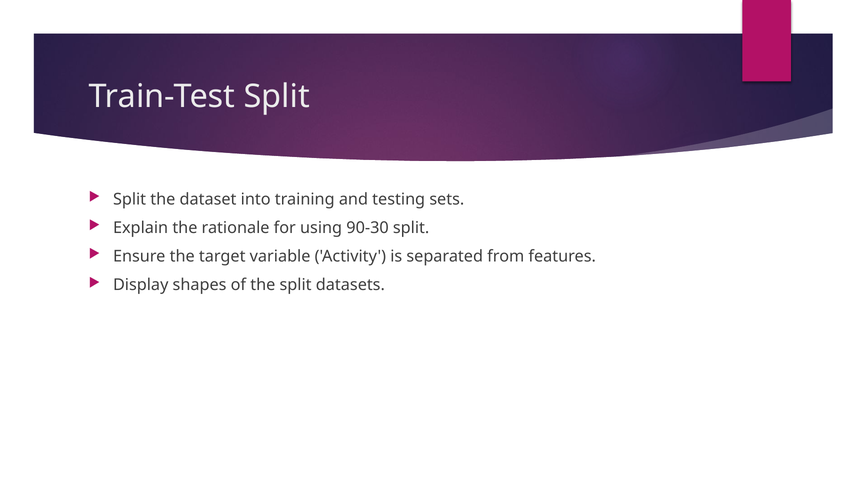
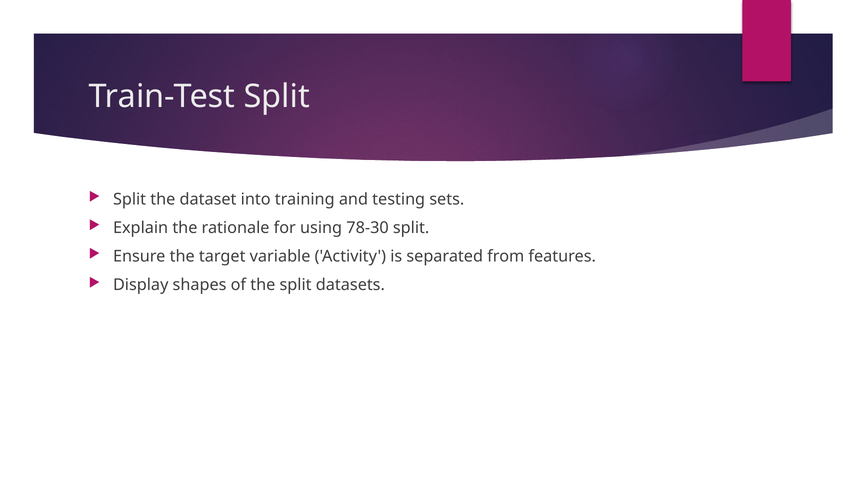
90-30: 90-30 -> 78-30 (368, 228)
